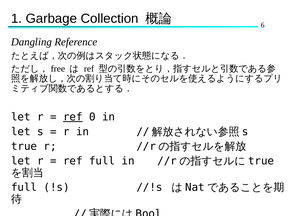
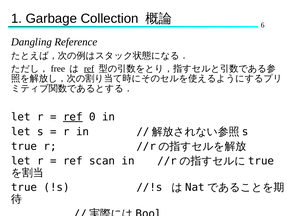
ref underline: none -> present (89, 69)
ref full: full -> scan (102, 161)
full: full -> true (24, 187)
